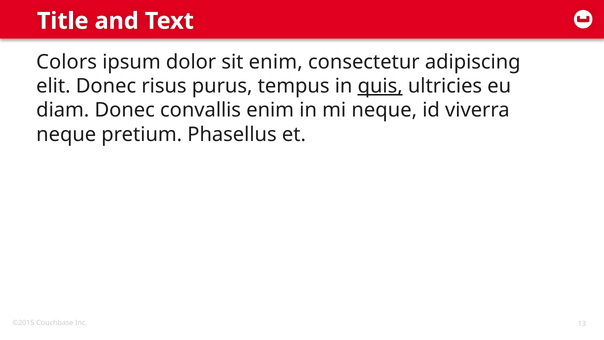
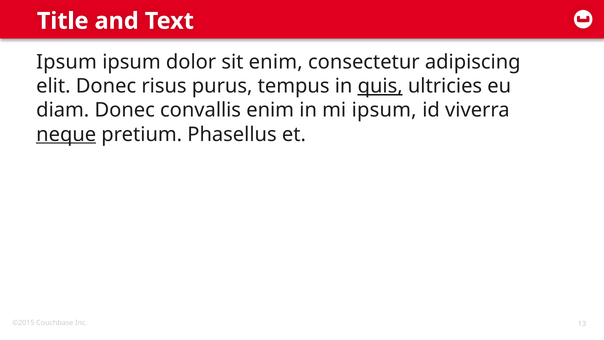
Colors: Colors -> Ipsum (67, 62)
mi neque: neque -> ipsum (384, 110)
neque underline: none -> present (66, 134)
